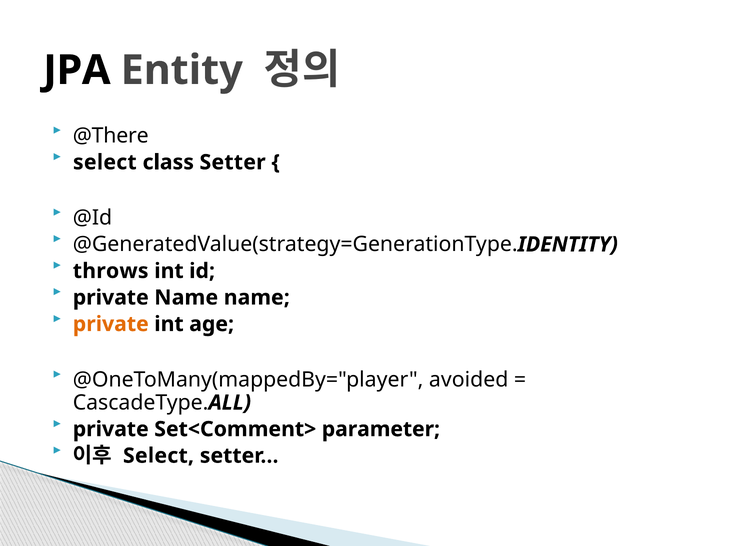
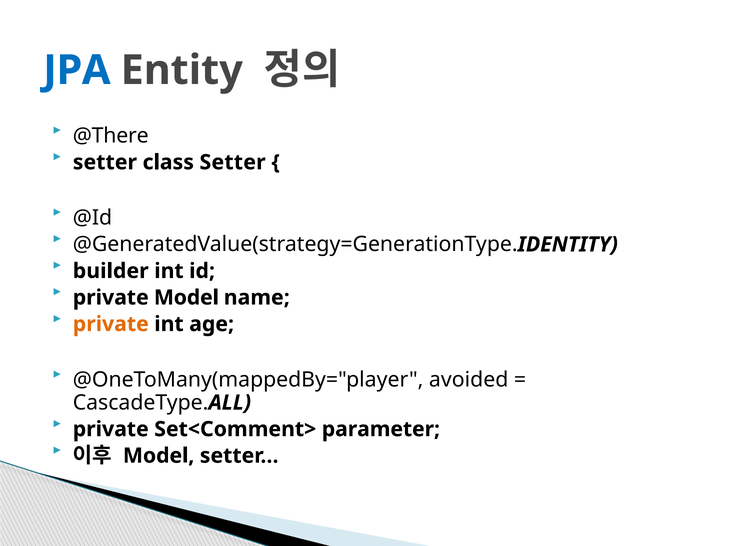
JPA colour: black -> blue (77, 70)
select: select -> setter (105, 163)
throws: throws -> builder (111, 271)
private Name: Name -> Model (186, 298)
Select: Select -> Model (159, 456)
